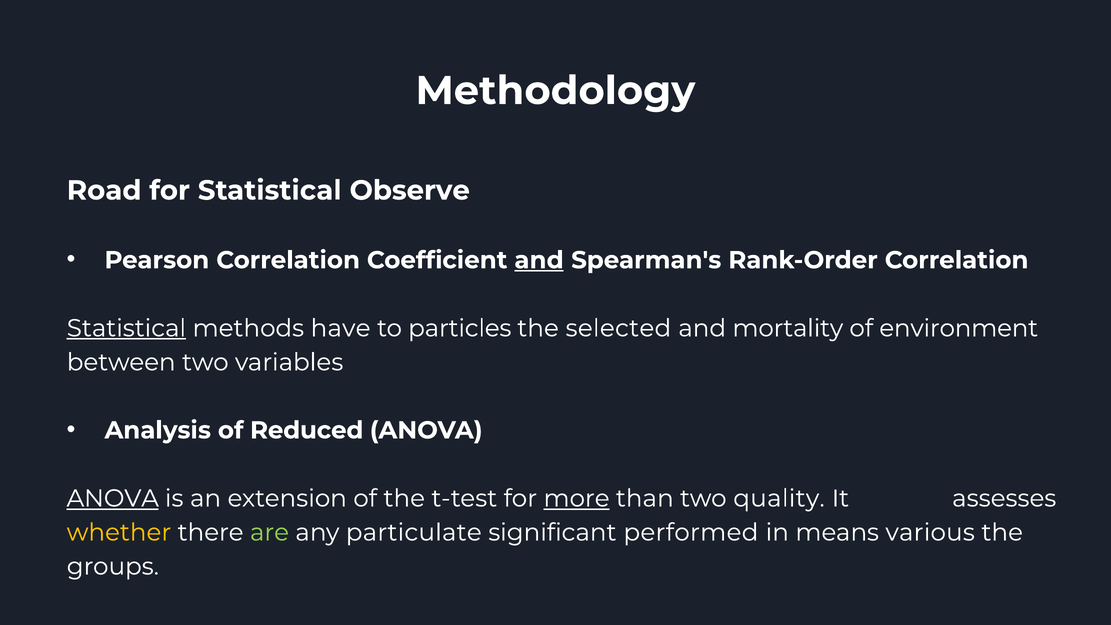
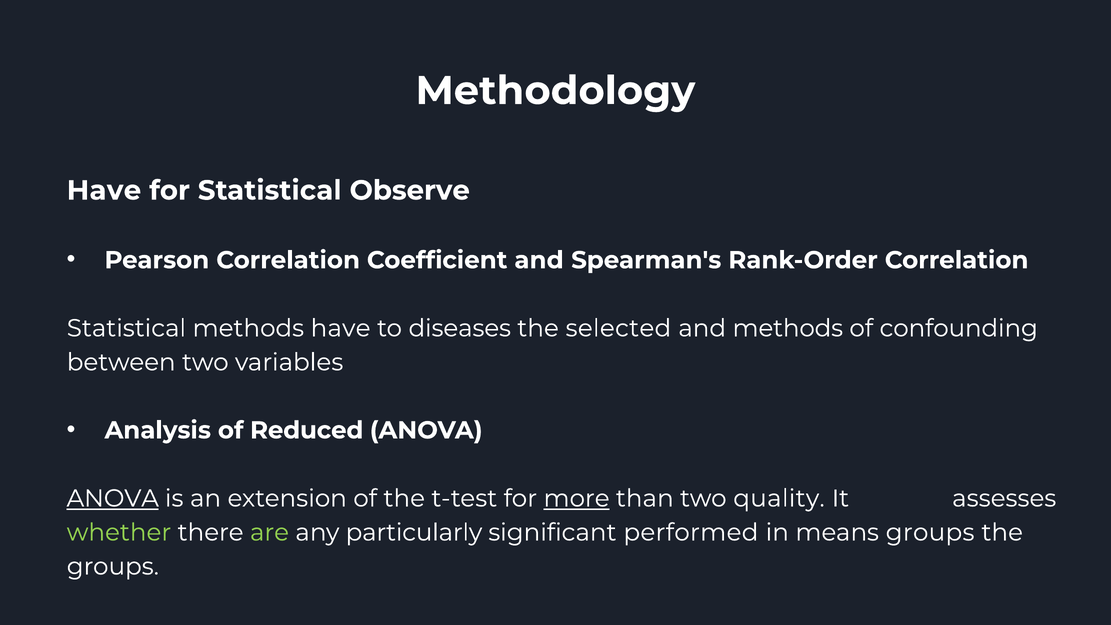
Road: Road -> Have (104, 190)
and underline: present -> none (539, 260)
Statistical underline: present -> none (126, 328)
particles: particles -> diseases (460, 328)
and mortality: mortality -> methods (788, 328)
environment: environment -> confounding (959, 328)
whether colour: yellow -> light green (119, 532)
particulate: particulate -> particularly (414, 532)
means various: various -> groups (930, 532)
